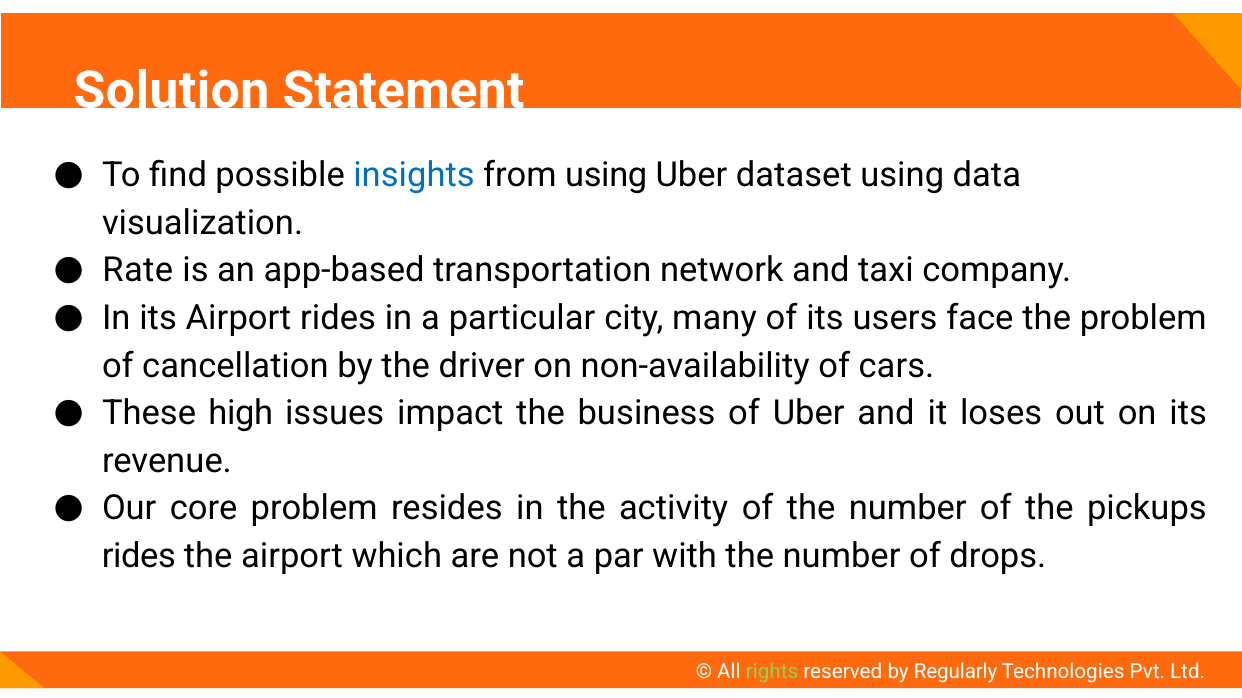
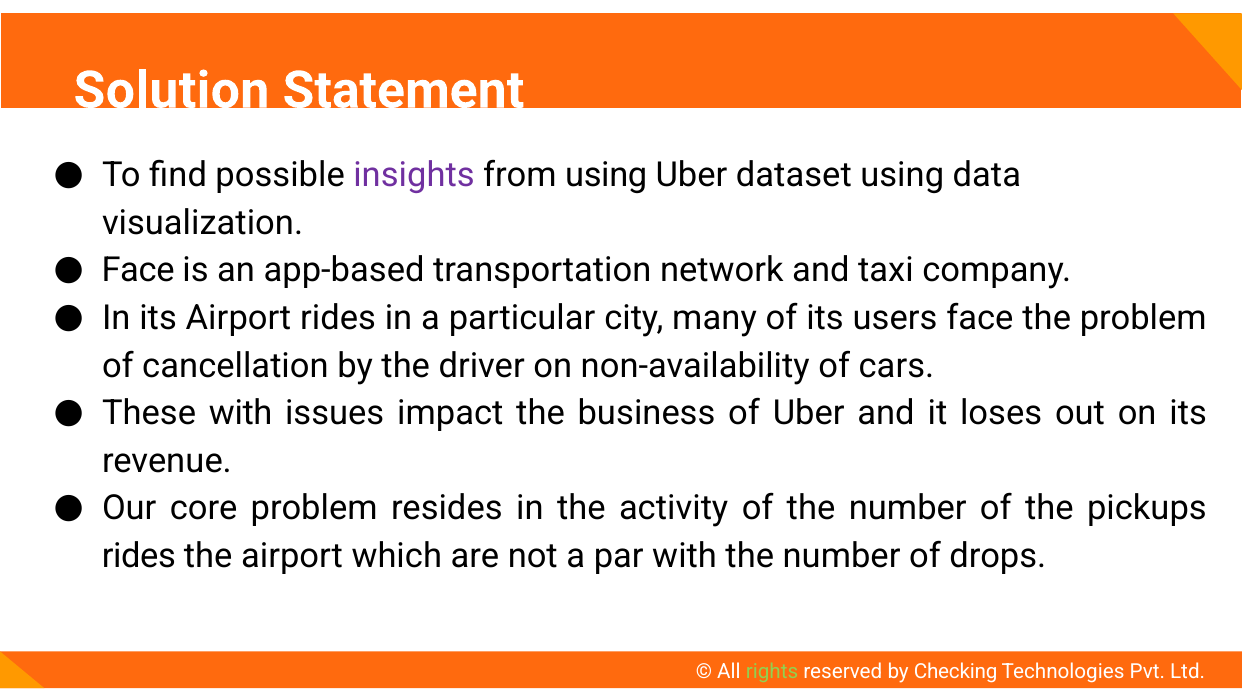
insights colour: blue -> purple (414, 176)
Rate: Rate -> Face (138, 271)
These high: high -> with (241, 414)
Regularly: Regularly -> Checking (956, 672)
